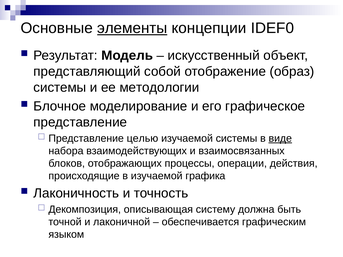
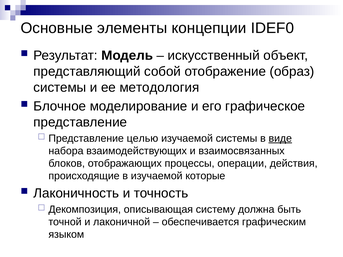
элементы underline: present -> none (132, 28)
методологии: методологии -> методология (159, 88)
графика: графика -> которые (205, 176)
